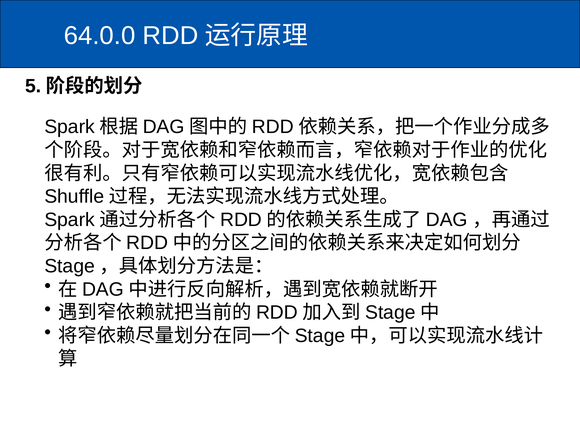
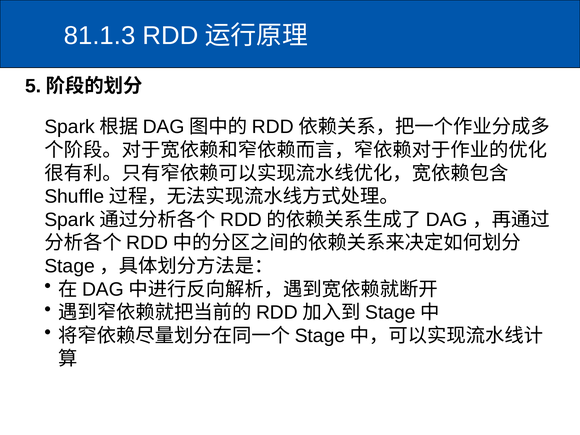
64.0.0: 64.0.0 -> 81.1.3 (100, 36)
